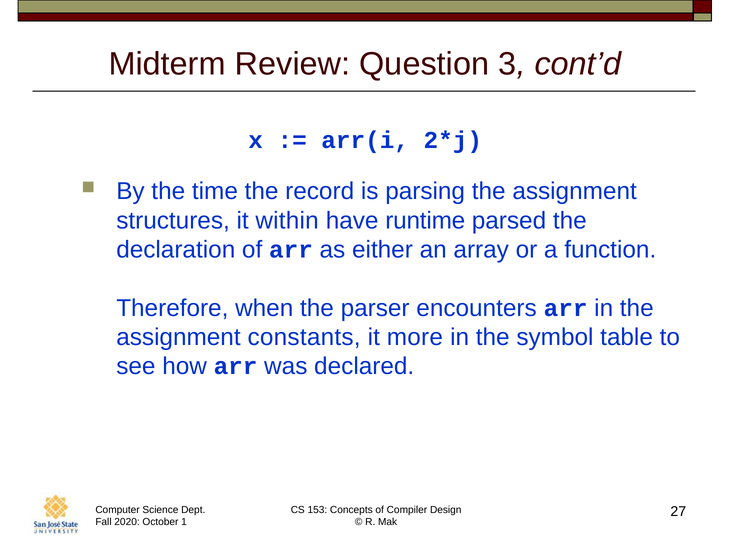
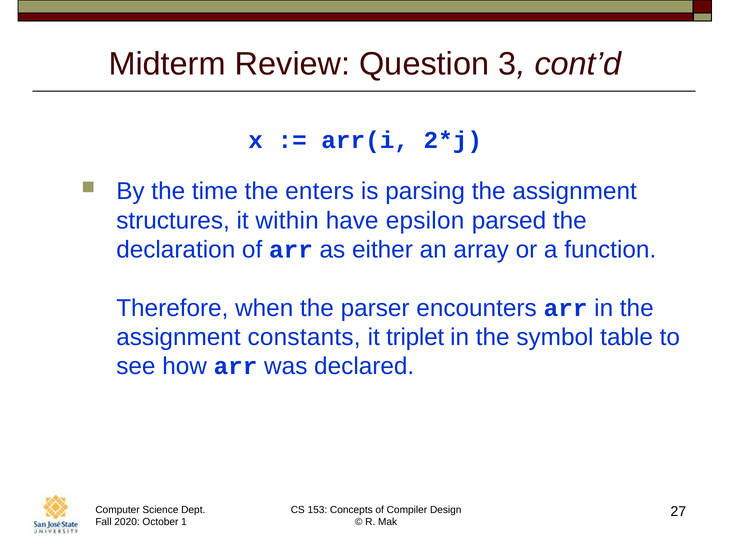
record: record -> enters (320, 192)
runtime: runtime -> epsilon (425, 221)
more: more -> triplet (415, 338)
